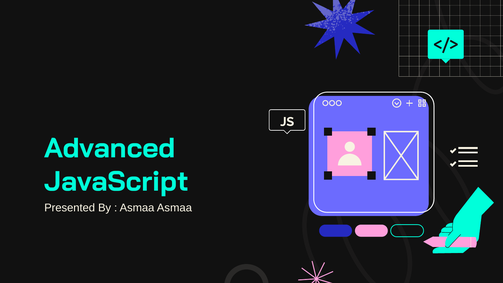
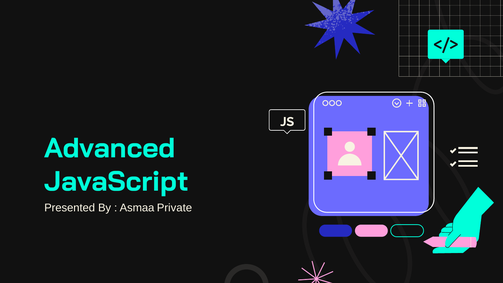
Asmaa: Asmaa -> Private (174, 208)
